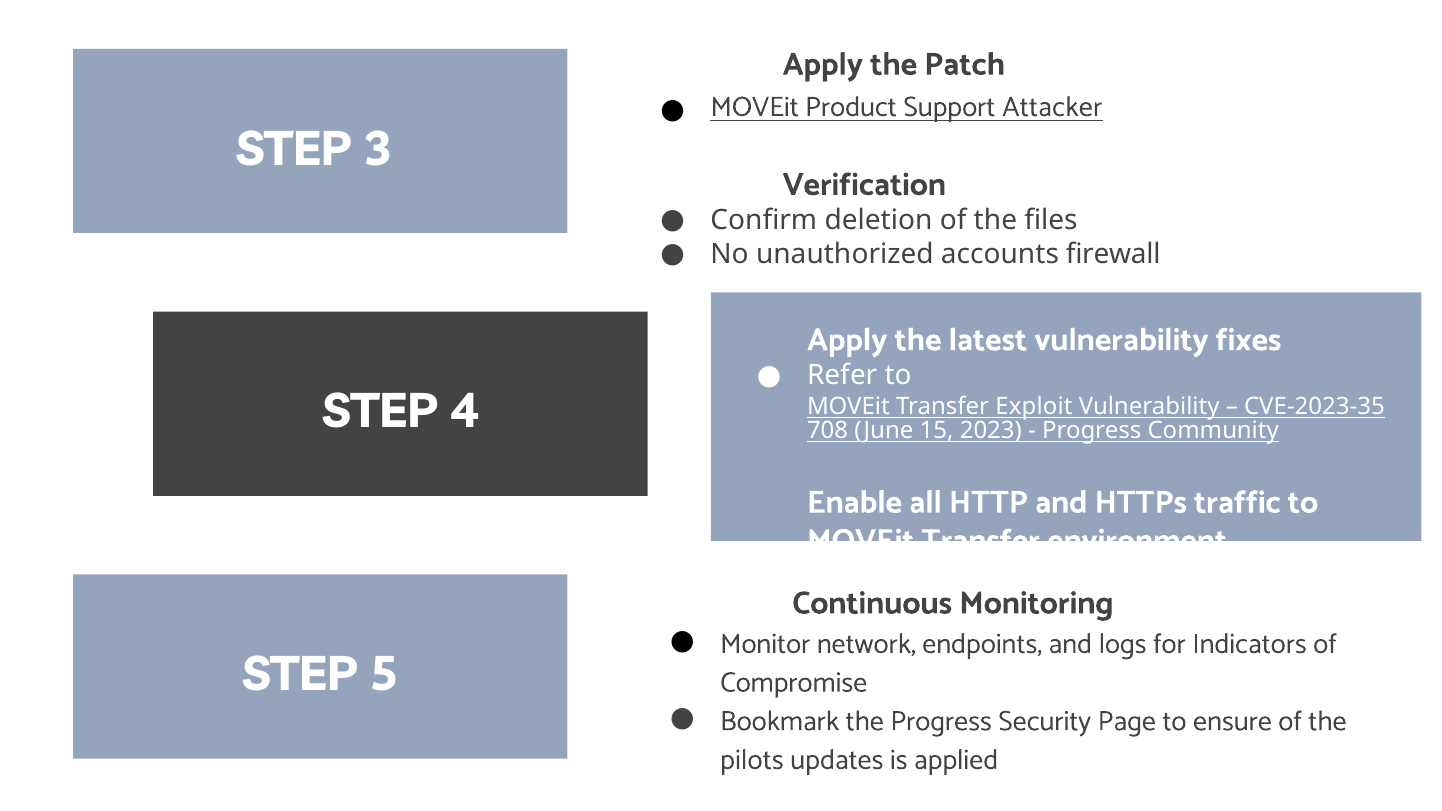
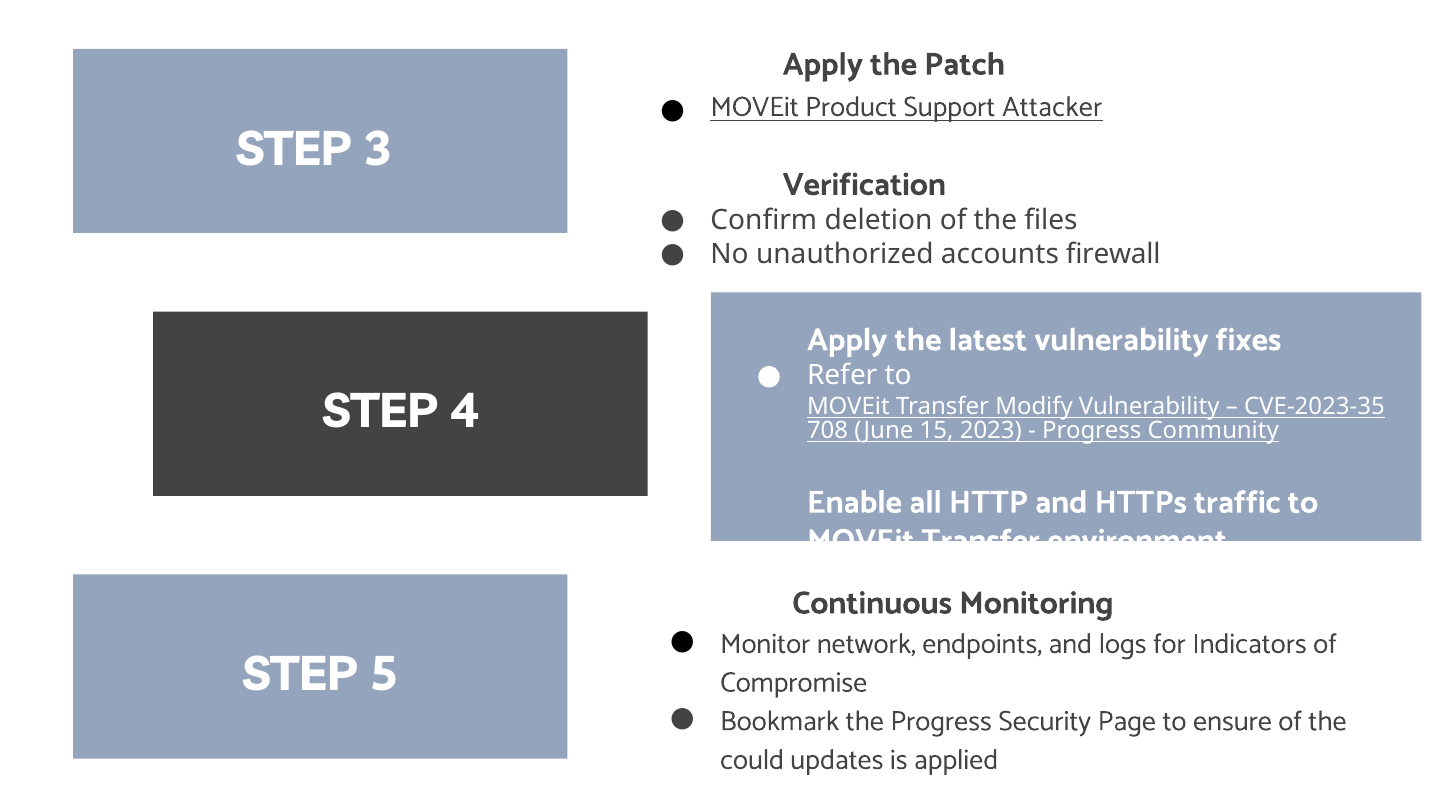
Exploit: Exploit -> Modify (1034, 406)
pilots: pilots -> could (752, 760)
